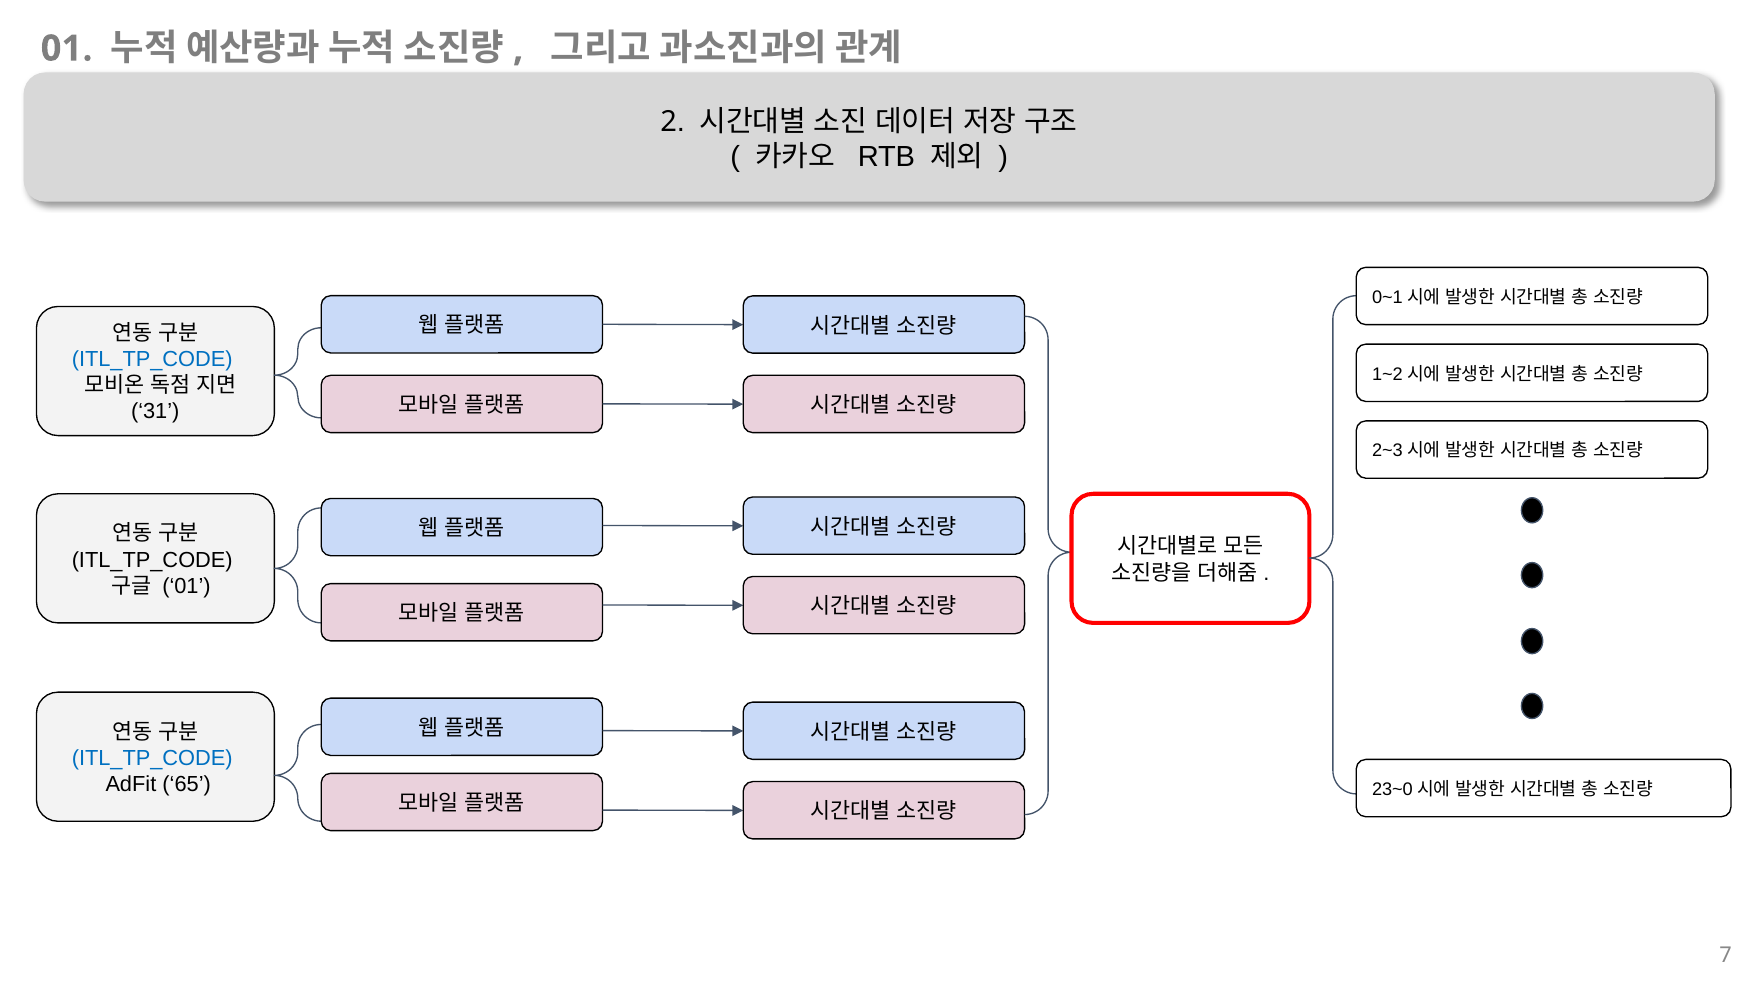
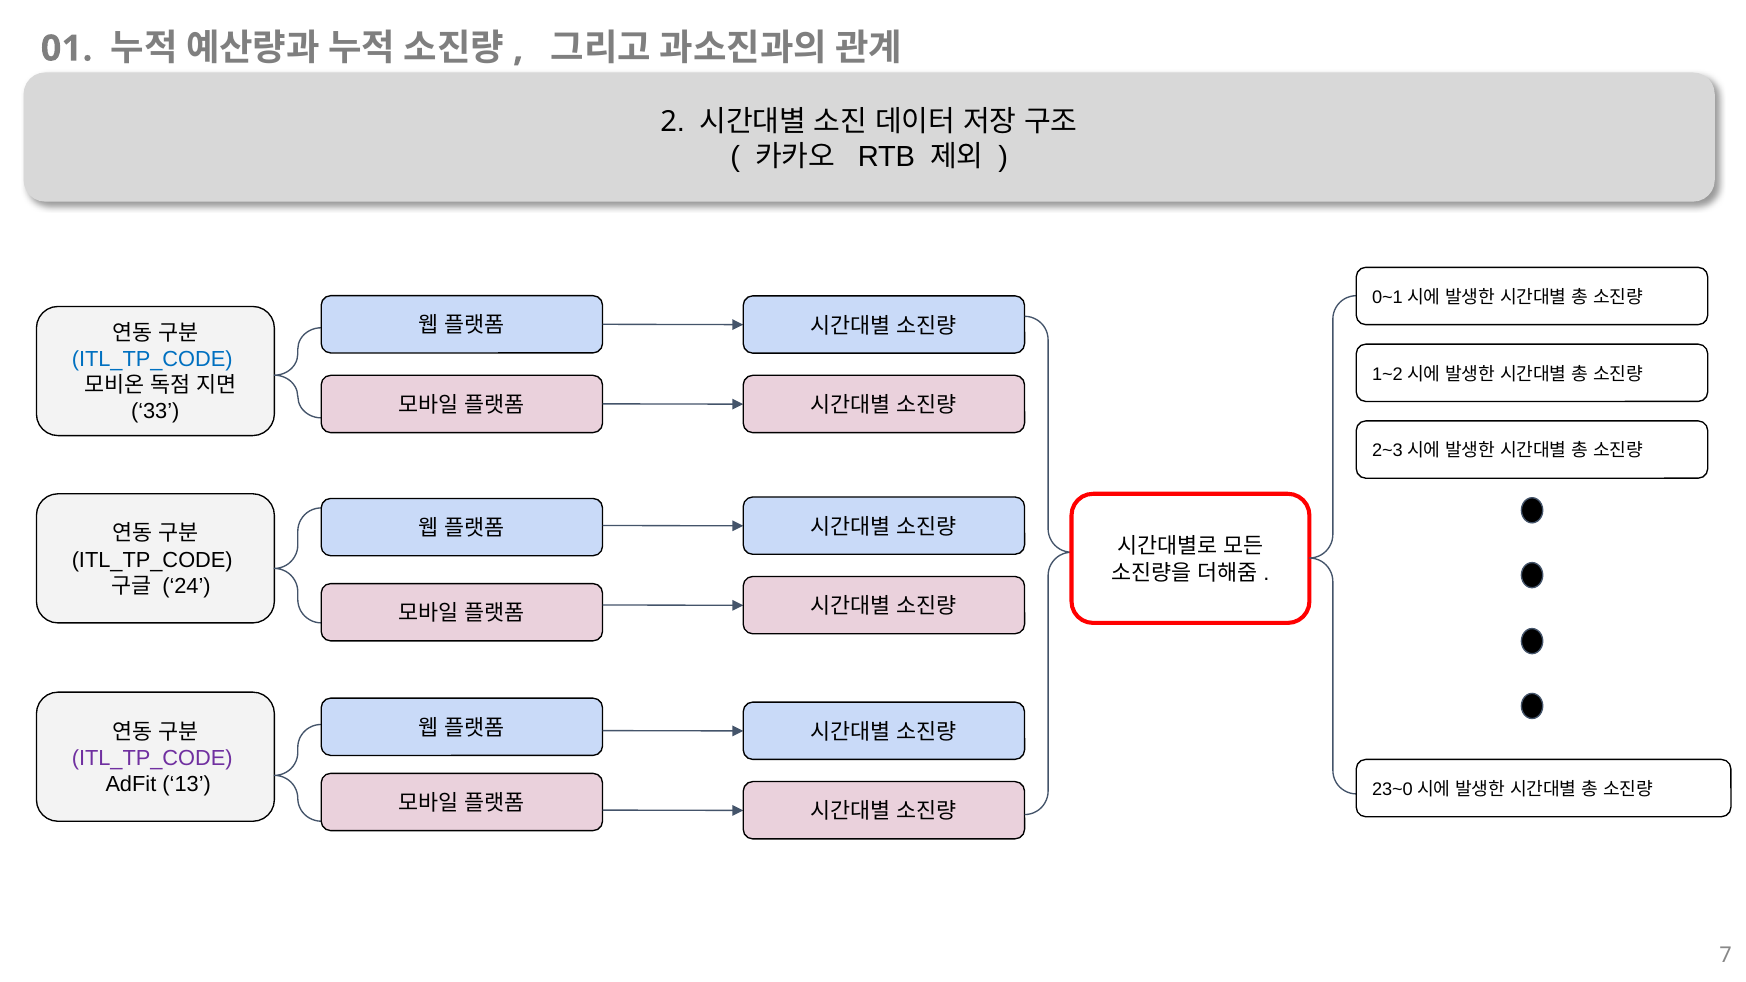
31: 31 -> 33 (155, 412)
01: 01 -> 24 (186, 586)
ITL_TP_CODE colour: blue -> purple (152, 758)
65: 65 -> 13 (187, 784)
